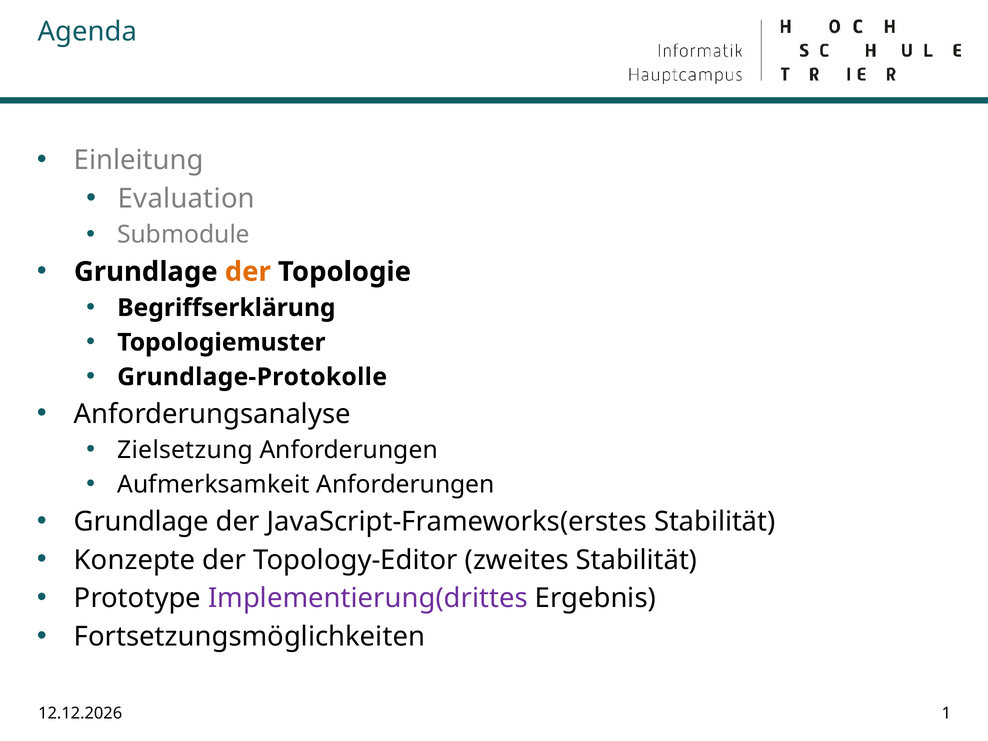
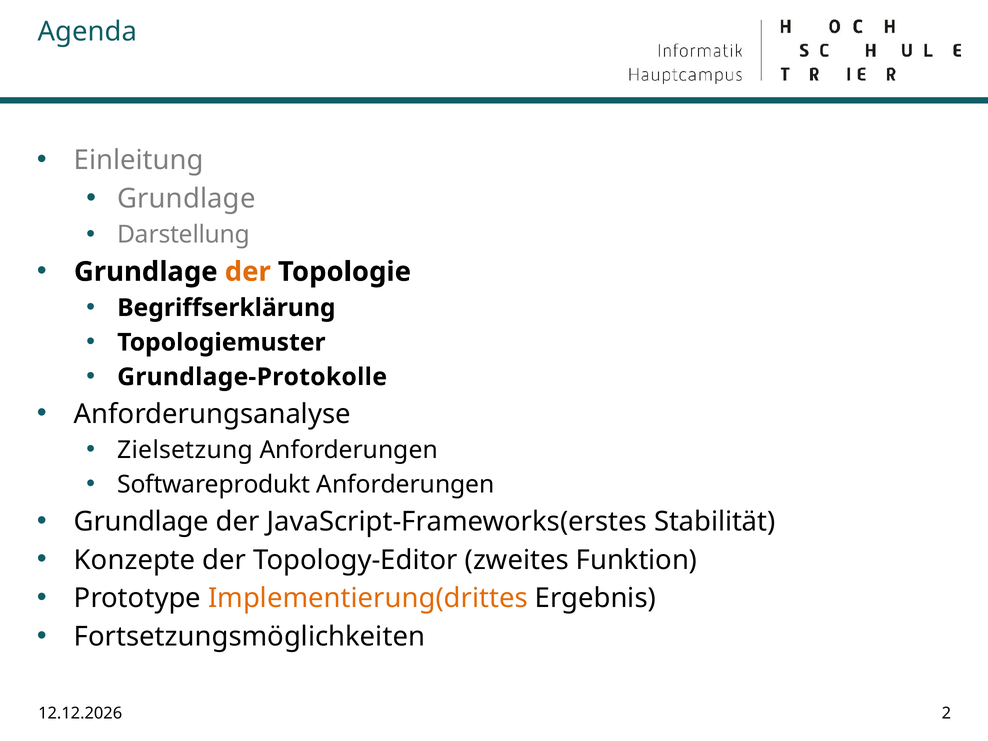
Evaluation: Evaluation -> Grundlage (186, 199)
Submodule: Submodule -> Darstellung (184, 235)
Aufmerksamkeit: Aufmerksamkeit -> Softwareprodukt (214, 485)
zweites Stabilität: Stabilität -> Funktion (637, 560)
Implementierung(drittes colour: purple -> orange (368, 598)
1: 1 -> 2 (946, 713)
